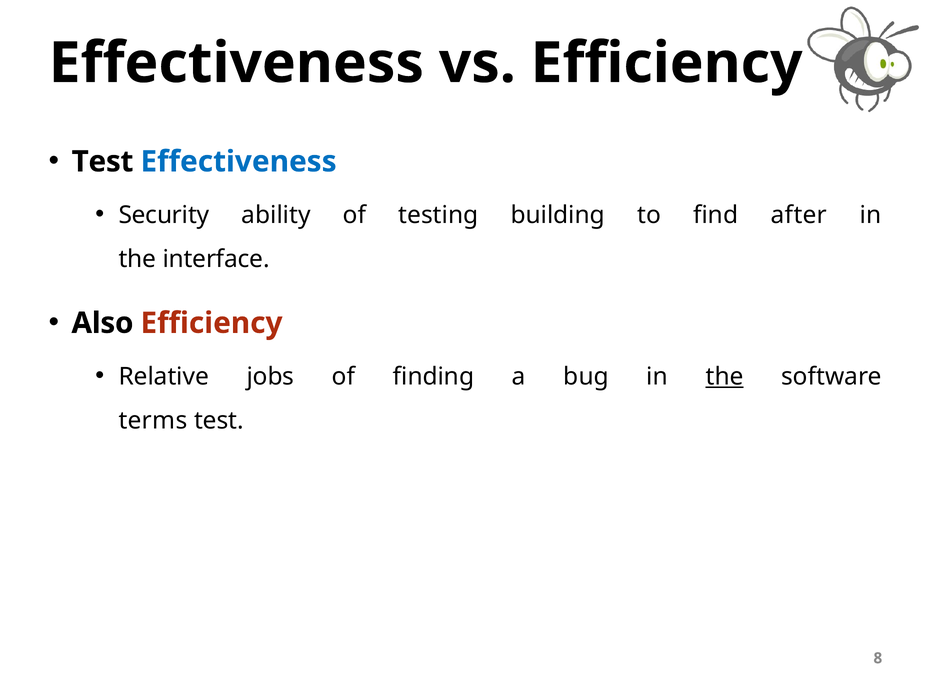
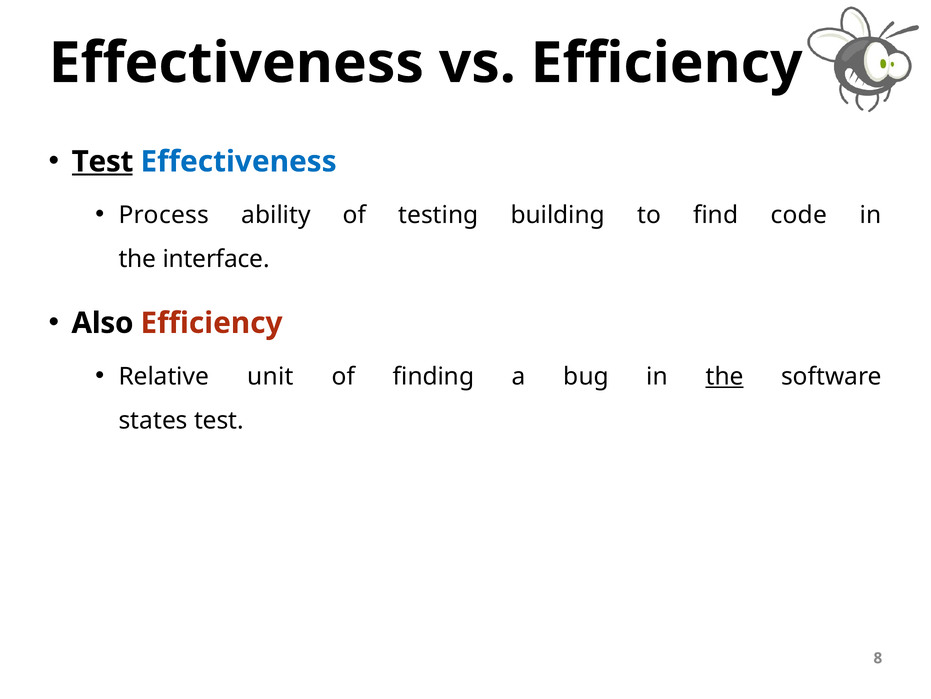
Test underline: none -> present (103, 161)
Security: Security -> Process (164, 215)
after: after -> code (799, 215)
jobs: jobs -> unit (270, 376)
terms: terms -> states (153, 420)
